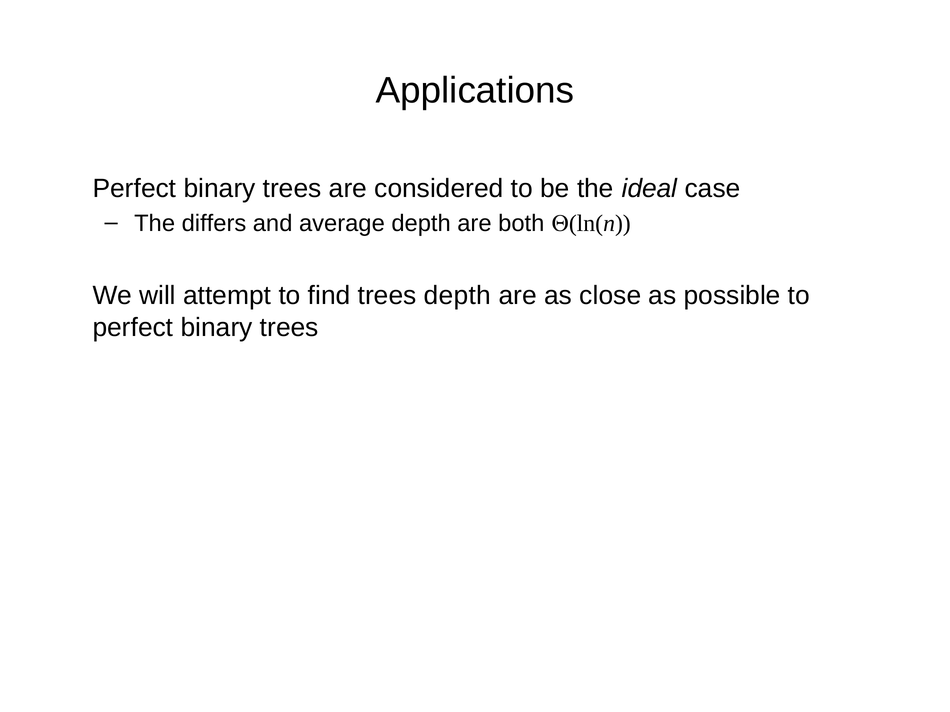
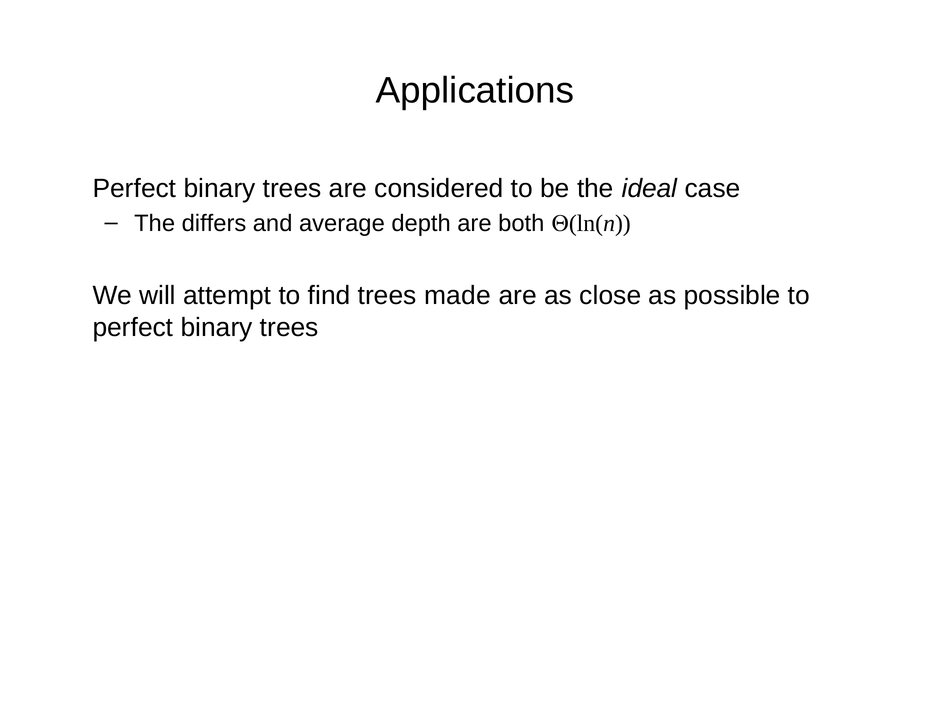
trees depth: depth -> made (457, 296)
